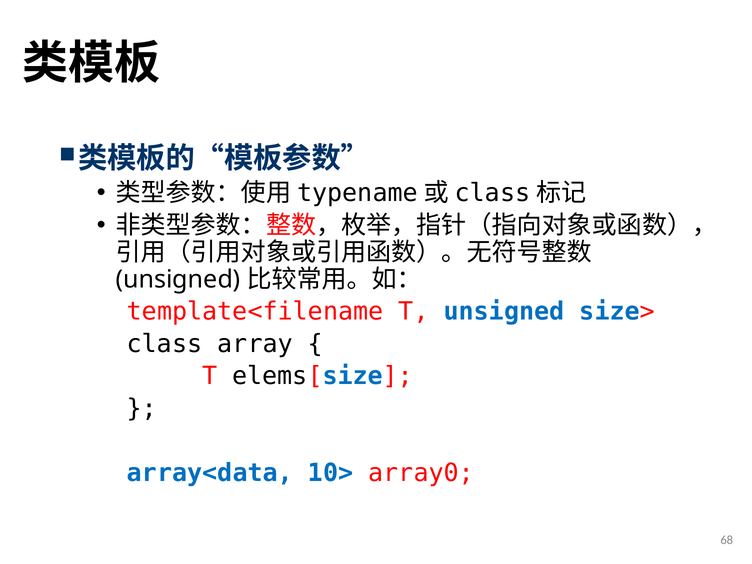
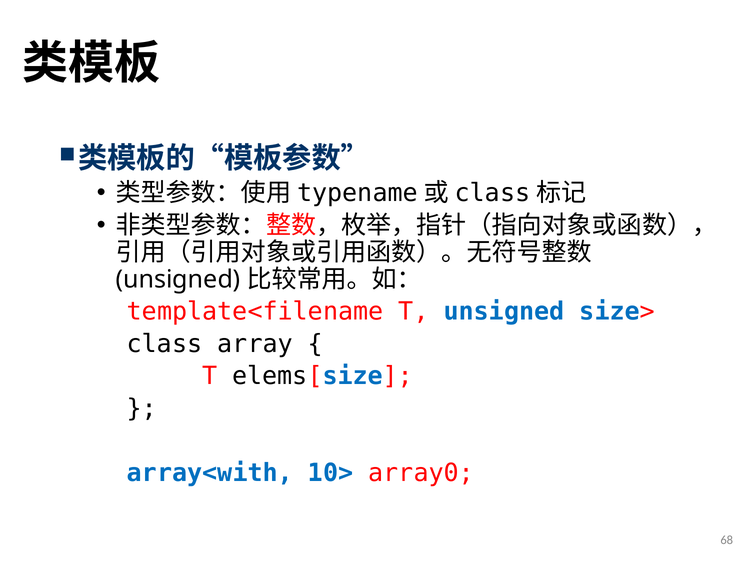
array<data: array<data -> array<with (210, 473)
